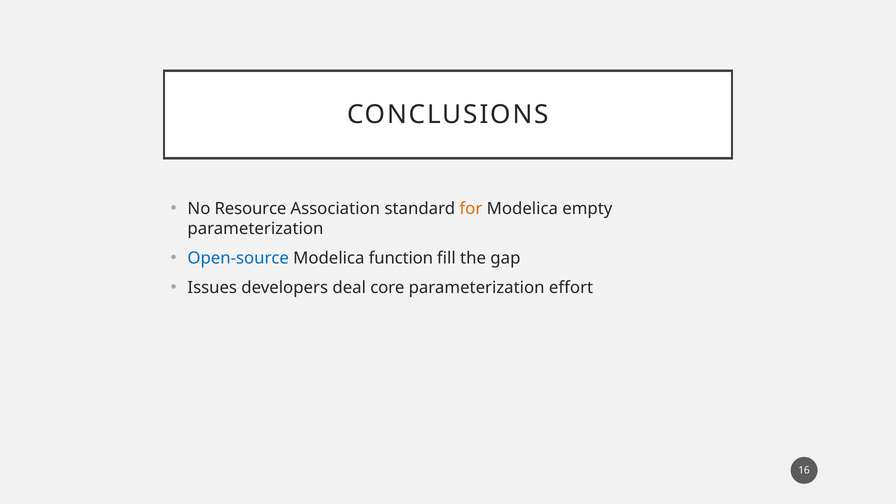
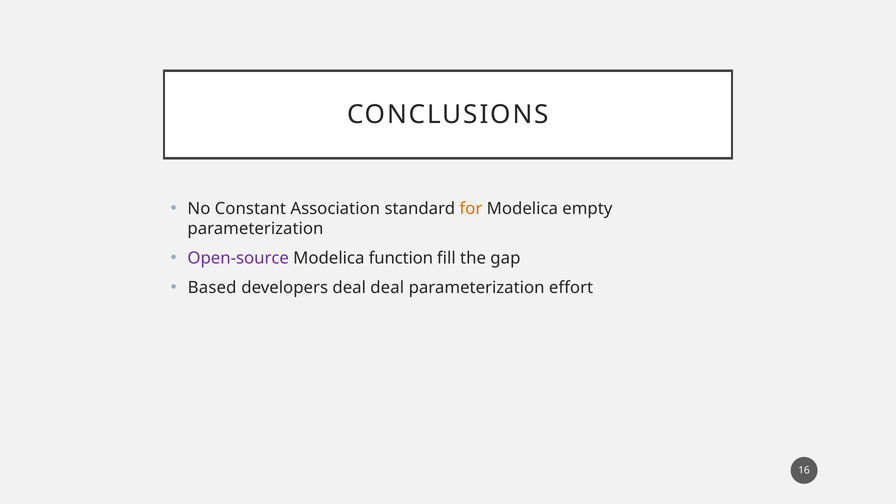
Resource: Resource -> Constant (250, 208)
Open-source colour: blue -> purple (238, 258)
Issues: Issues -> Based (212, 288)
deal core: core -> deal (387, 288)
